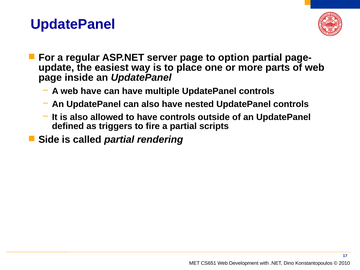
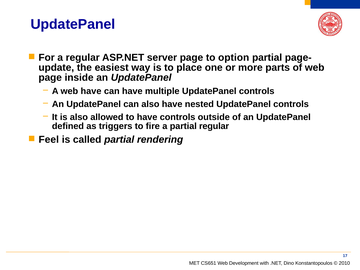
partial scripts: scripts -> regular (214, 126)
Side: Side -> Feel (49, 140)
